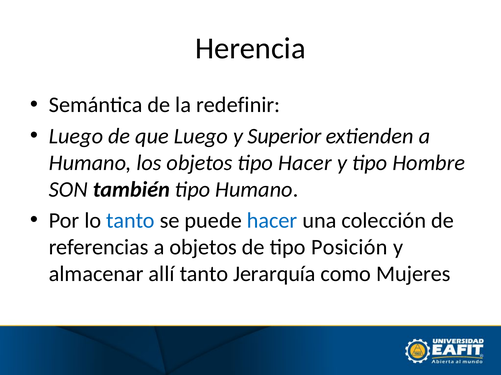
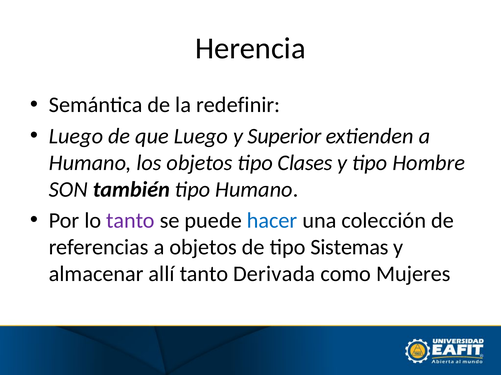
tipo Hacer: Hacer -> Clases (305, 163)
tanto colour: blue -> purple (131, 221)
Posición: Posición -> Sistemas (349, 248)
Jerarquía: Jerarquía -> Derivada (274, 274)
